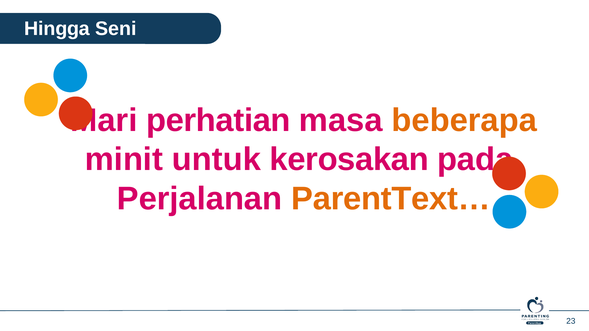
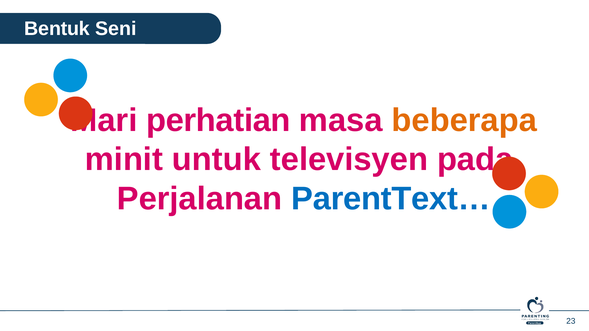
Hingga: Hingga -> Bentuk (57, 29)
kerosakan: kerosakan -> televisyen (349, 160)
ParentText… colour: orange -> blue (391, 199)
